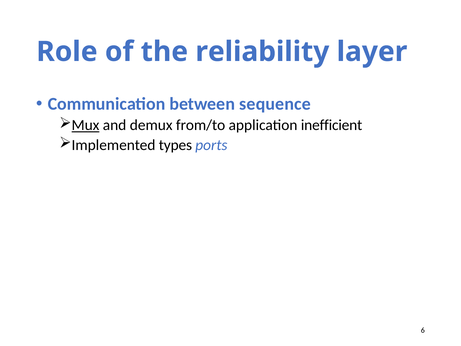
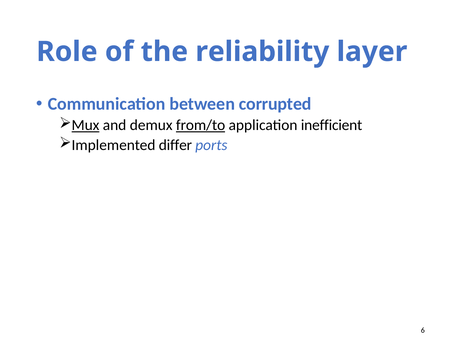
sequence: sequence -> corrupted (275, 104)
from/to underline: none -> present (201, 125)
types: types -> differ (175, 145)
